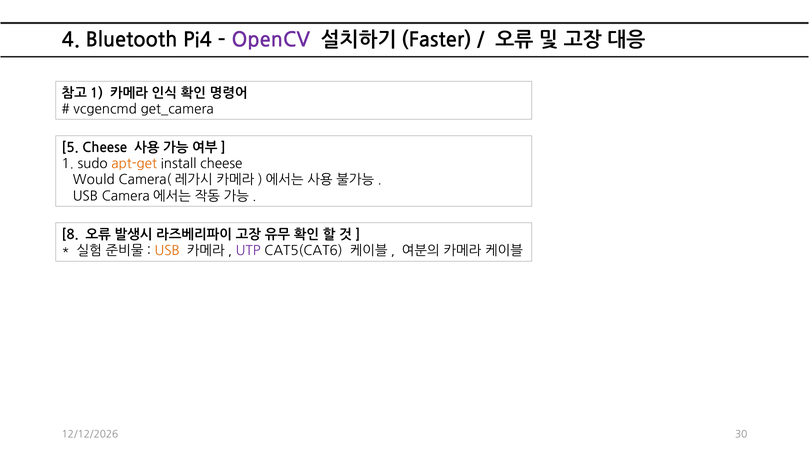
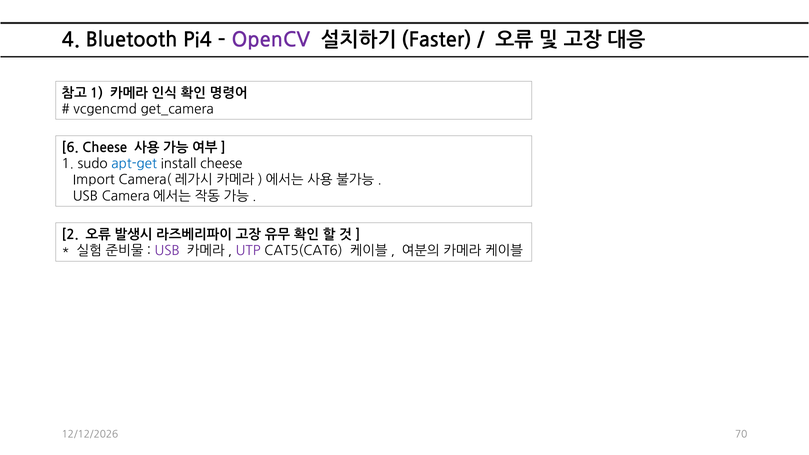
5: 5 -> 6 (70, 148)
apt-get colour: orange -> blue (134, 164)
Would: Would -> Import (94, 180)
8: 8 -> 2 (70, 235)
USB colour: orange -> purple (167, 251)
30: 30 -> 70 (741, 435)
